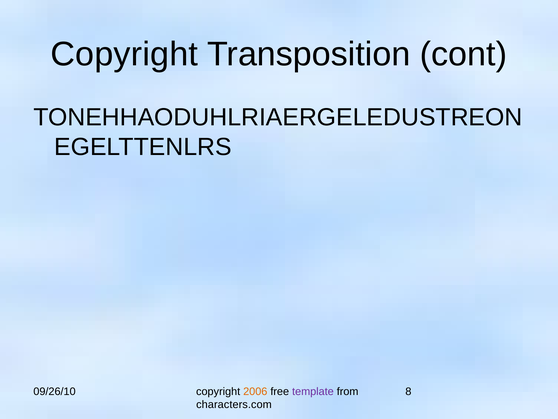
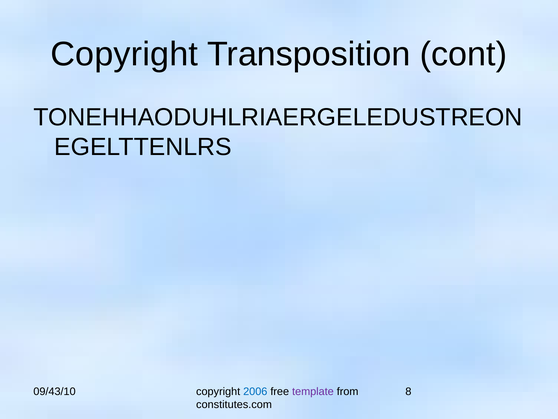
09/26/10: 09/26/10 -> 09/43/10 (55, 391)
2006 colour: orange -> blue (255, 391)
characters.com: characters.com -> constitutes.com (234, 404)
